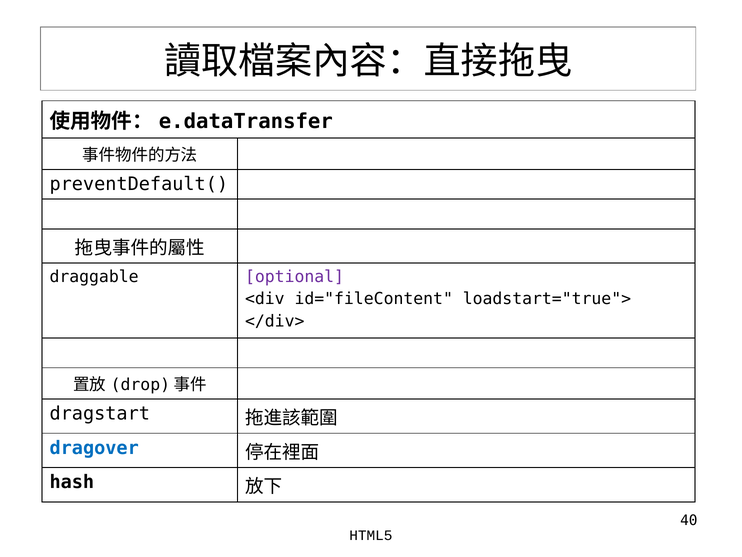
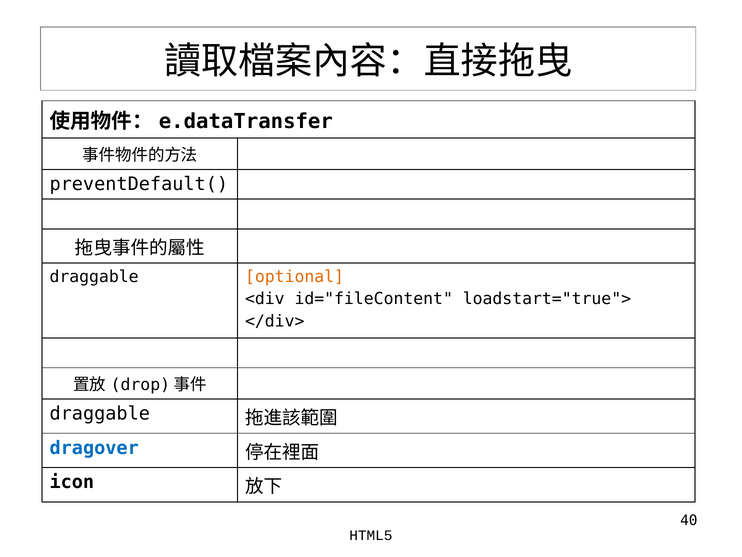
optional colour: purple -> orange (295, 276)
dragstart: dragstart -> draggable (100, 413)
hash: hash -> icon (72, 482)
